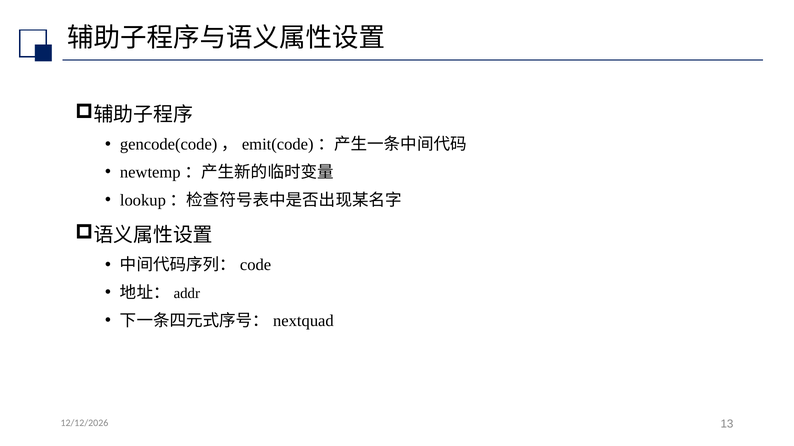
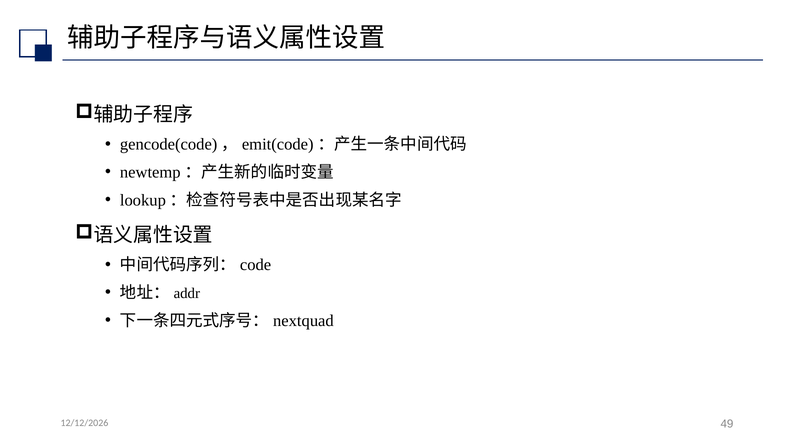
13: 13 -> 49 (727, 425)
